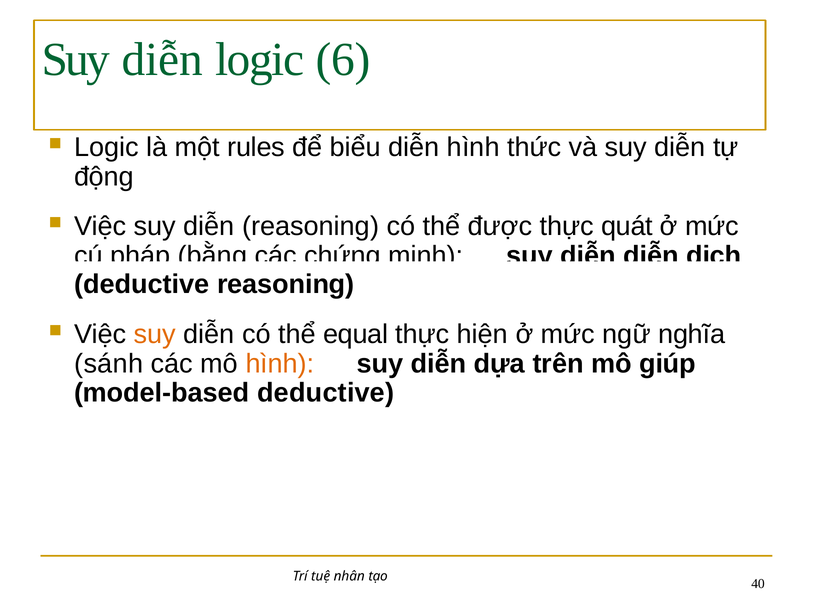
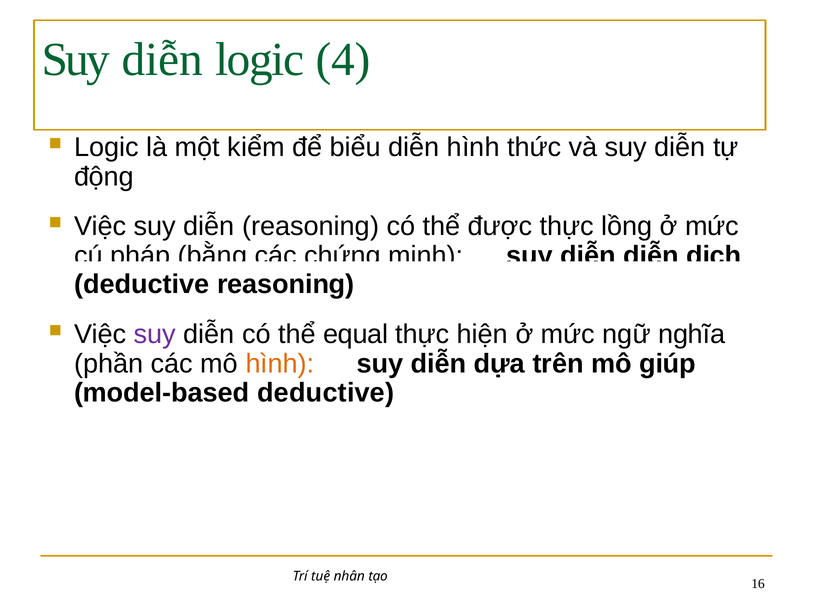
6: 6 -> 4 (343, 60)
rules: rules -> kiểm (256, 147)
quát: quát -> lồng (627, 226)
suy colour: orange -> purple (155, 334)
sánh: sánh -> phần (109, 364)
40: 40 -> 16 (758, 583)
